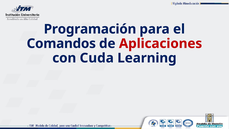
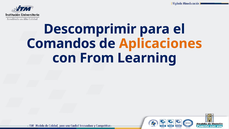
Programación: Programación -> Descomprimir (90, 29)
Aplicaciones colour: red -> orange (161, 43)
Cuda: Cuda -> From (97, 58)
